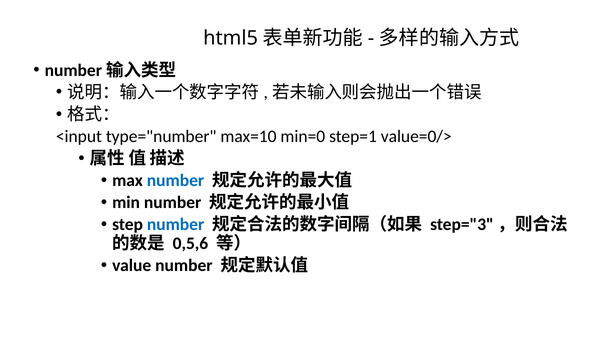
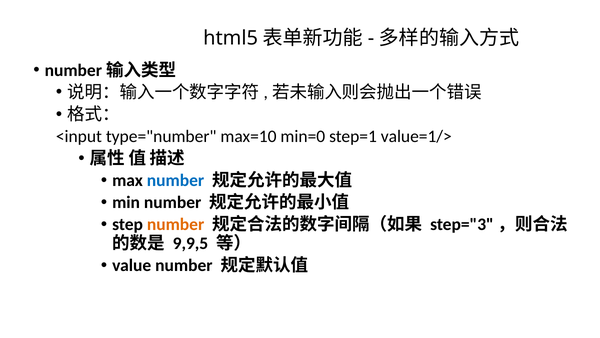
value=0/>: value=0/> -> value=1/> (416, 136)
number colour: blue -> orange (176, 224)
0,5,6: 0,5,6 -> 9,9,5 (190, 243)
